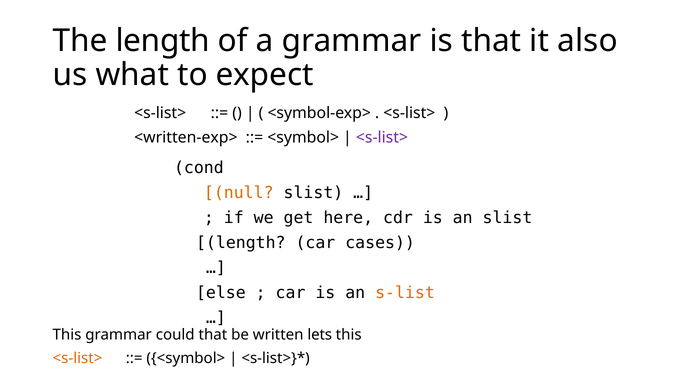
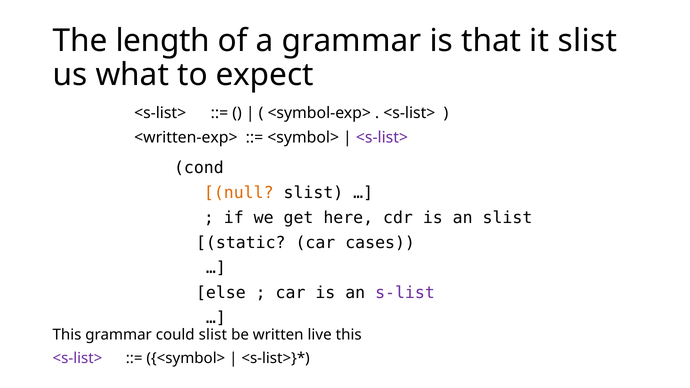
it also: also -> slist (587, 41)
length: length -> static (241, 243)
s-list colour: orange -> purple (405, 293)
could that: that -> slist (213, 335)
lets: lets -> live (320, 335)
<s-list> colour: orange -> purple (77, 358)
